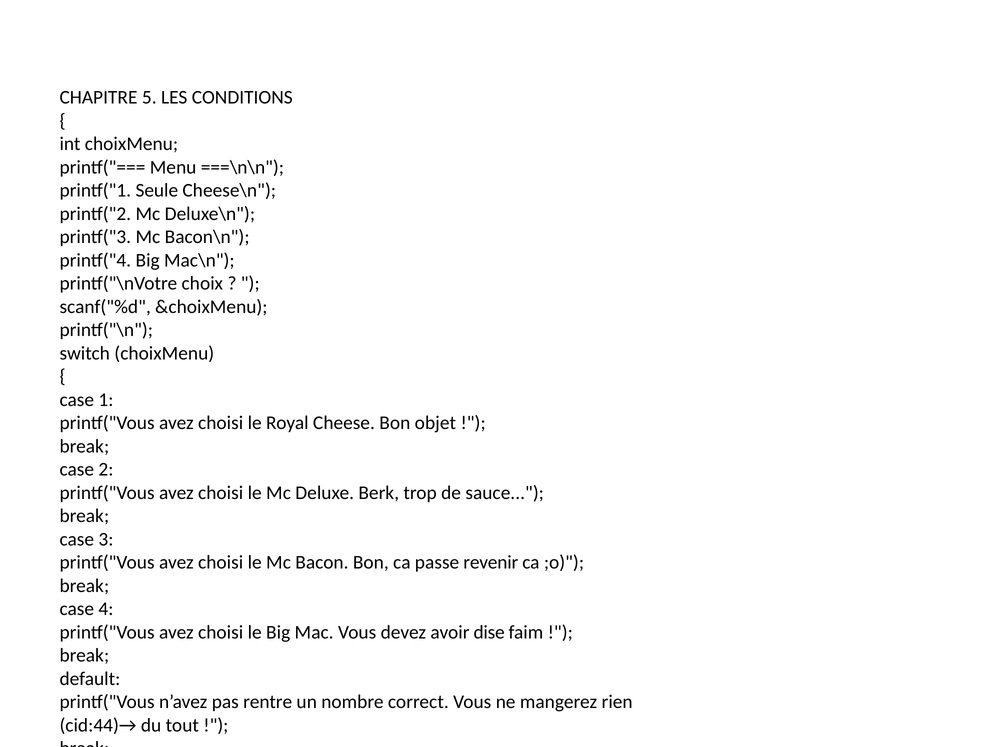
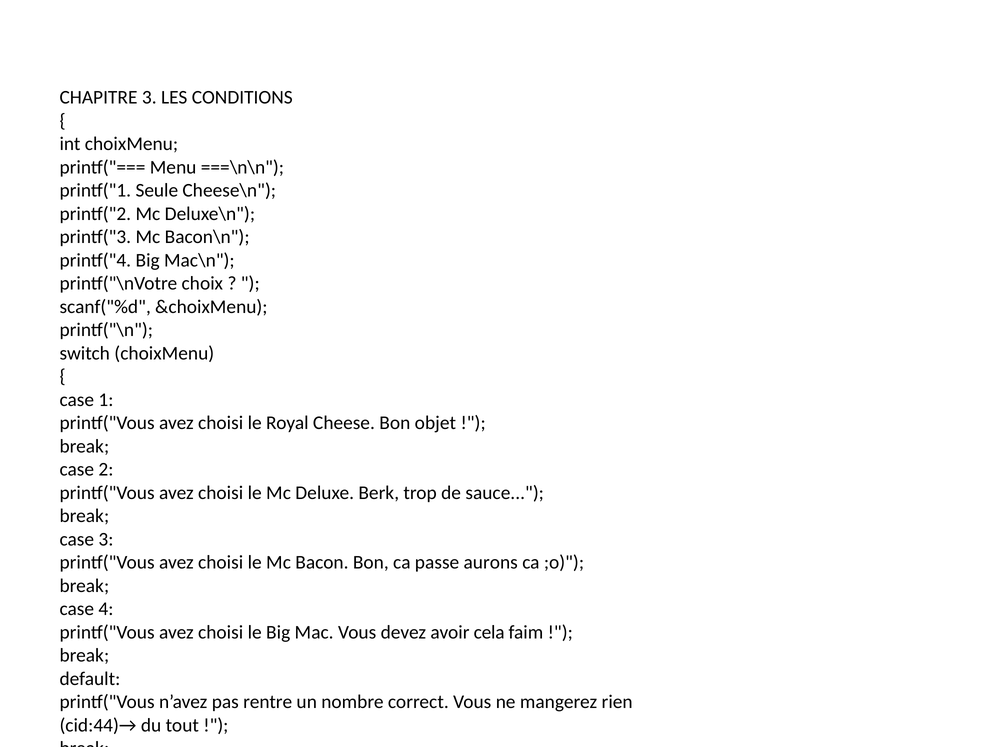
CHAPITRE 5: 5 -> 3 (149, 98)
revenir: revenir -> aurons (491, 563)
dise: dise -> cela (489, 632)
